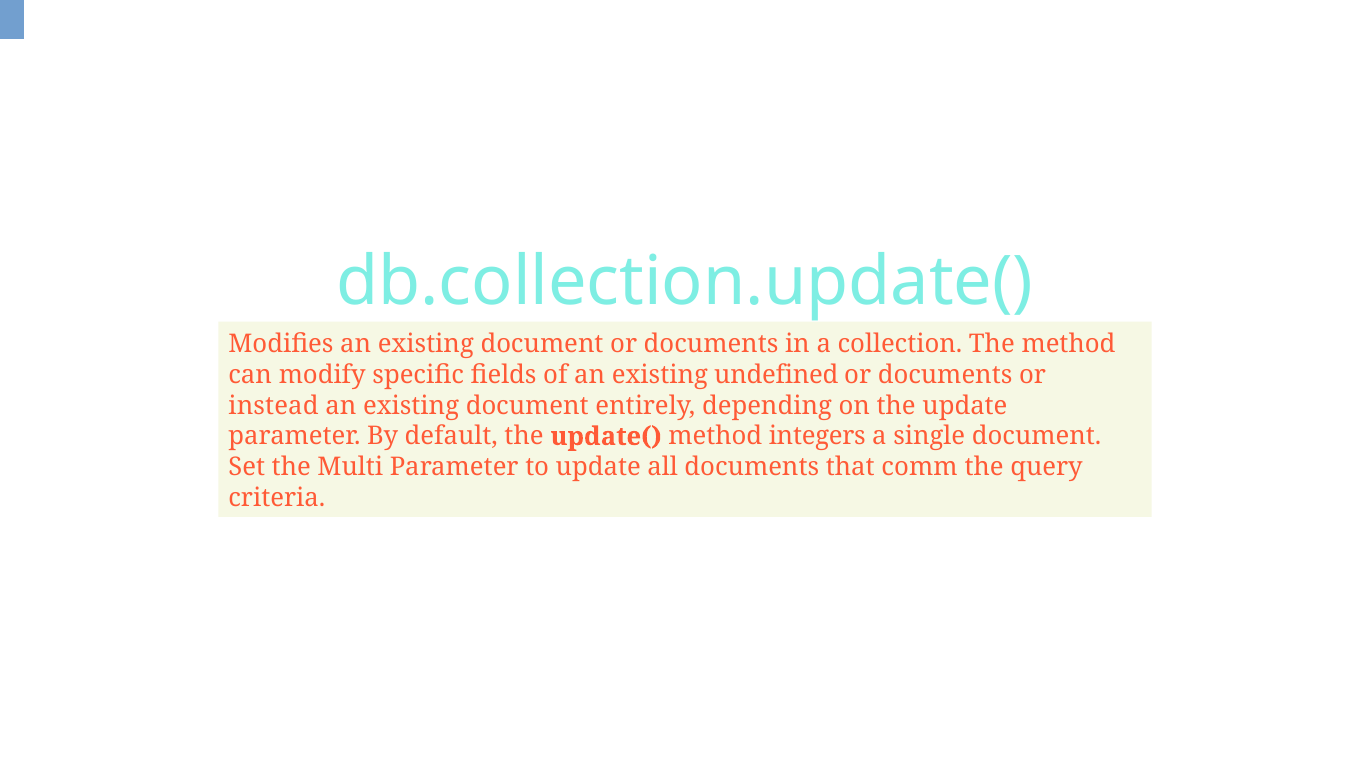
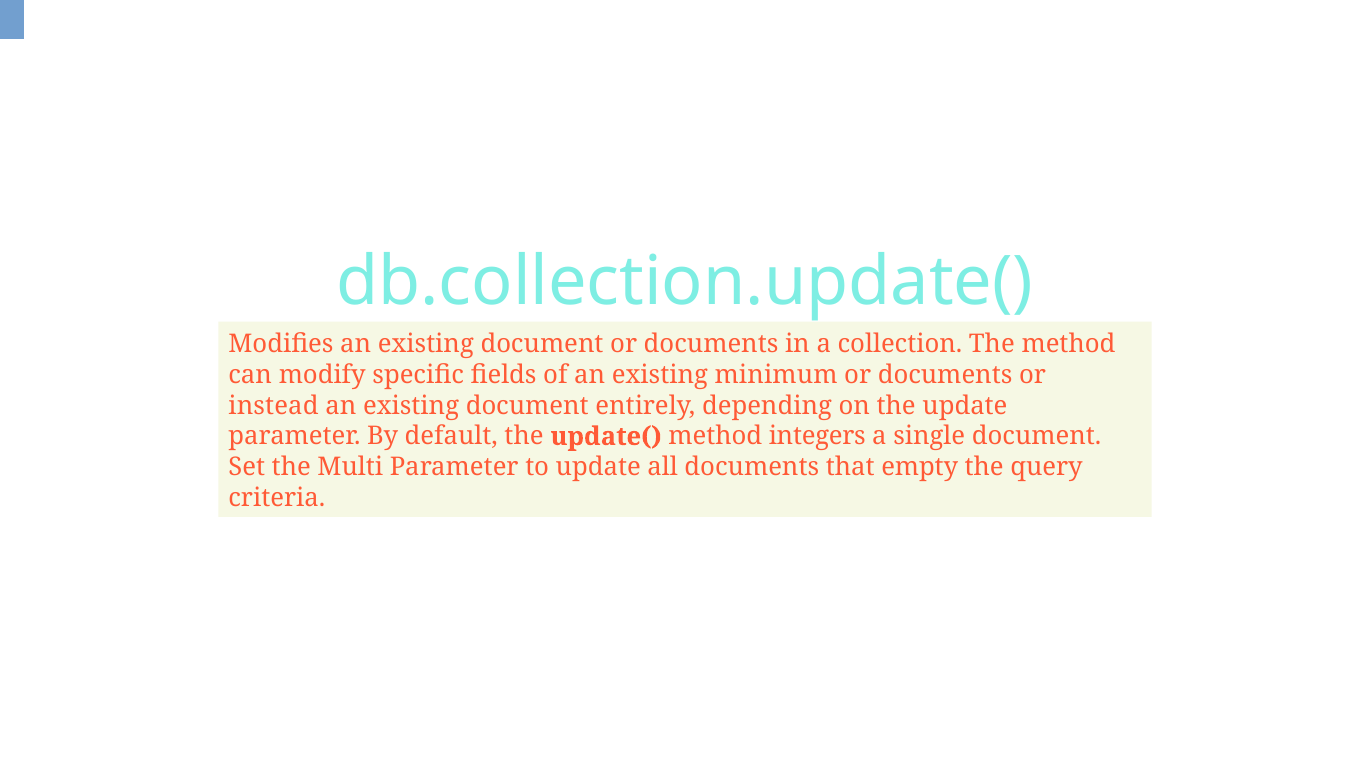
undefined: undefined -> minimum (776, 375)
comm: comm -> empty (920, 467)
